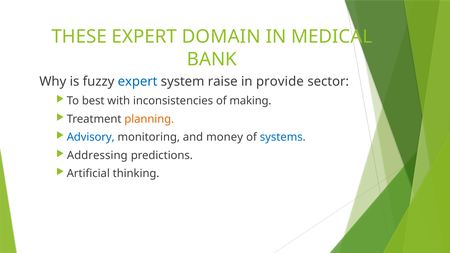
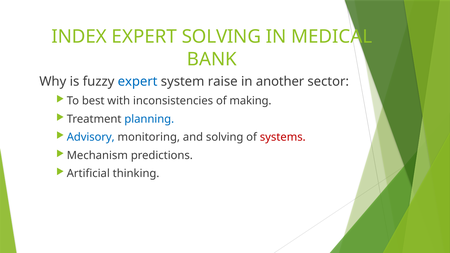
THESE: THESE -> INDEX (79, 37)
EXPERT DOMAIN: DOMAIN -> SOLVING (221, 37)
provide: provide -> another (280, 82)
planning colour: orange -> blue (149, 119)
and money: money -> solving (225, 137)
systems colour: blue -> red (283, 137)
Addressing: Addressing -> Mechanism (97, 155)
